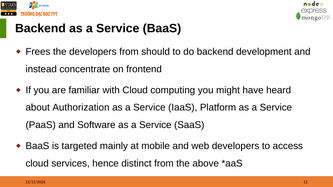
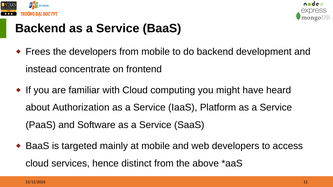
from should: should -> mobile (156, 52)
